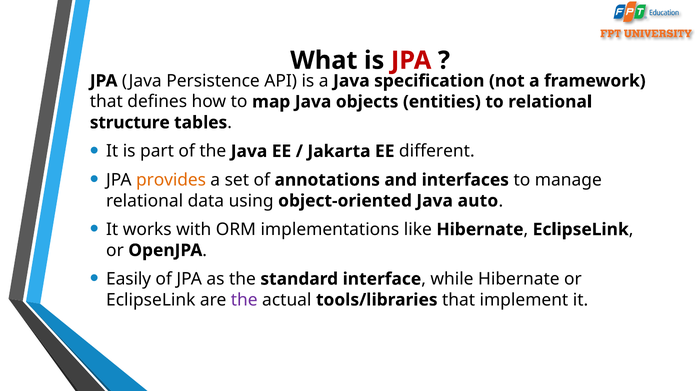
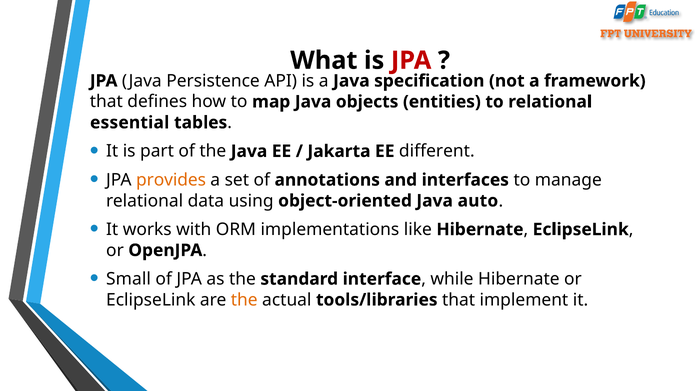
structure: structure -> essential (130, 123)
Easily: Easily -> Small (129, 279)
the colour: purple -> orange (244, 300)
